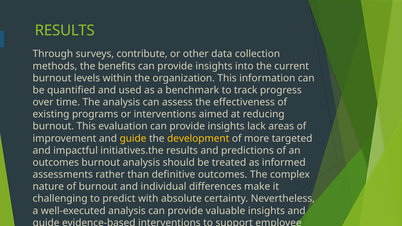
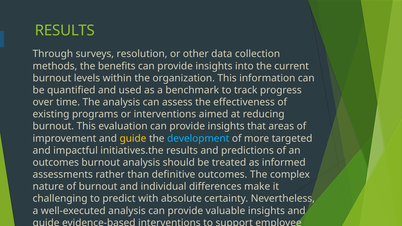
contribute: contribute -> resolution (142, 54)
lack: lack -> that (257, 126)
development colour: yellow -> light blue (198, 138)
